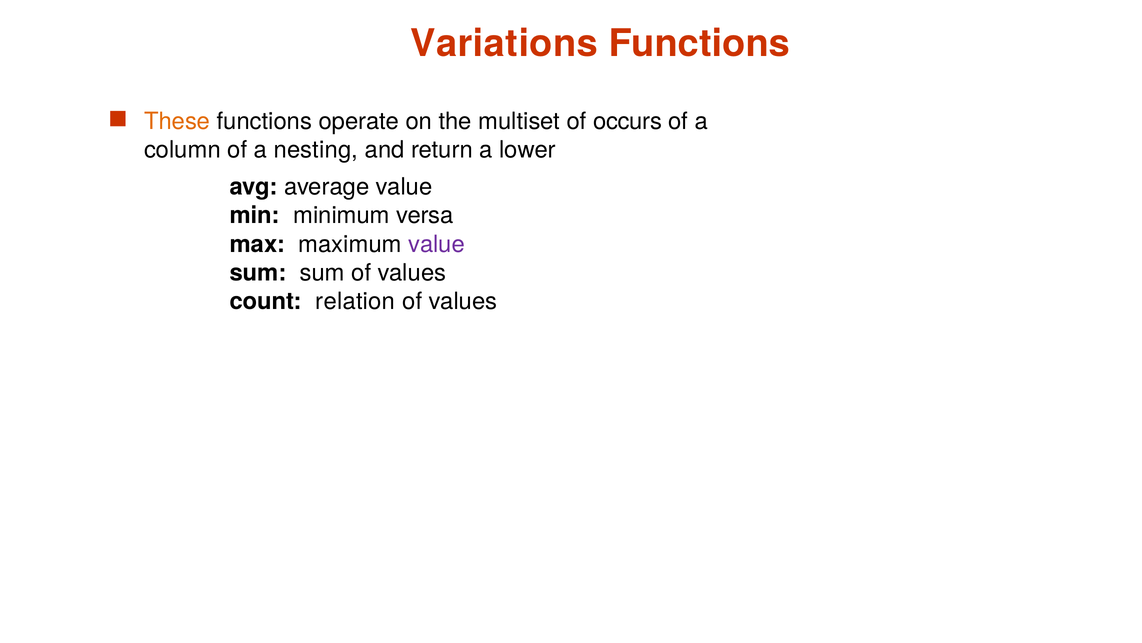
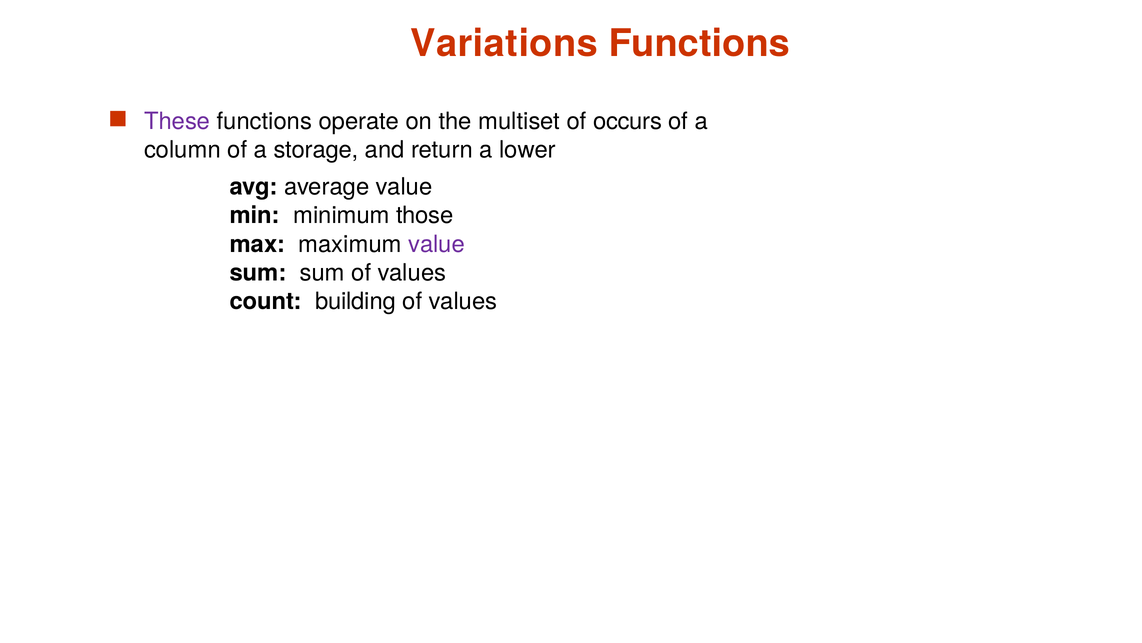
These colour: orange -> purple (177, 121)
nesting: nesting -> storage (316, 150)
versa: versa -> those (425, 215)
relation: relation -> building (355, 301)
